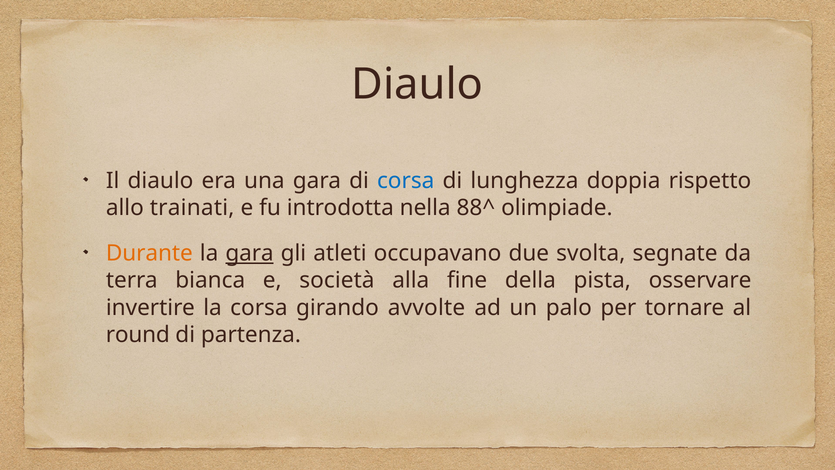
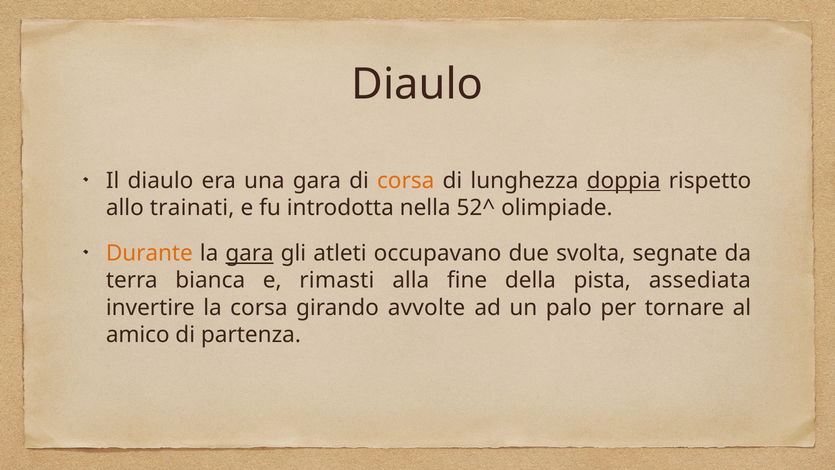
corsa colour: blue -> orange (406, 181)
doppia underline: none -> present (624, 181)
88^: 88^ -> 52^ (476, 208)
società: società -> rimasti (337, 280)
osservare: osservare -> assediata (700, 280)
round: round -> amico (138, 335)
